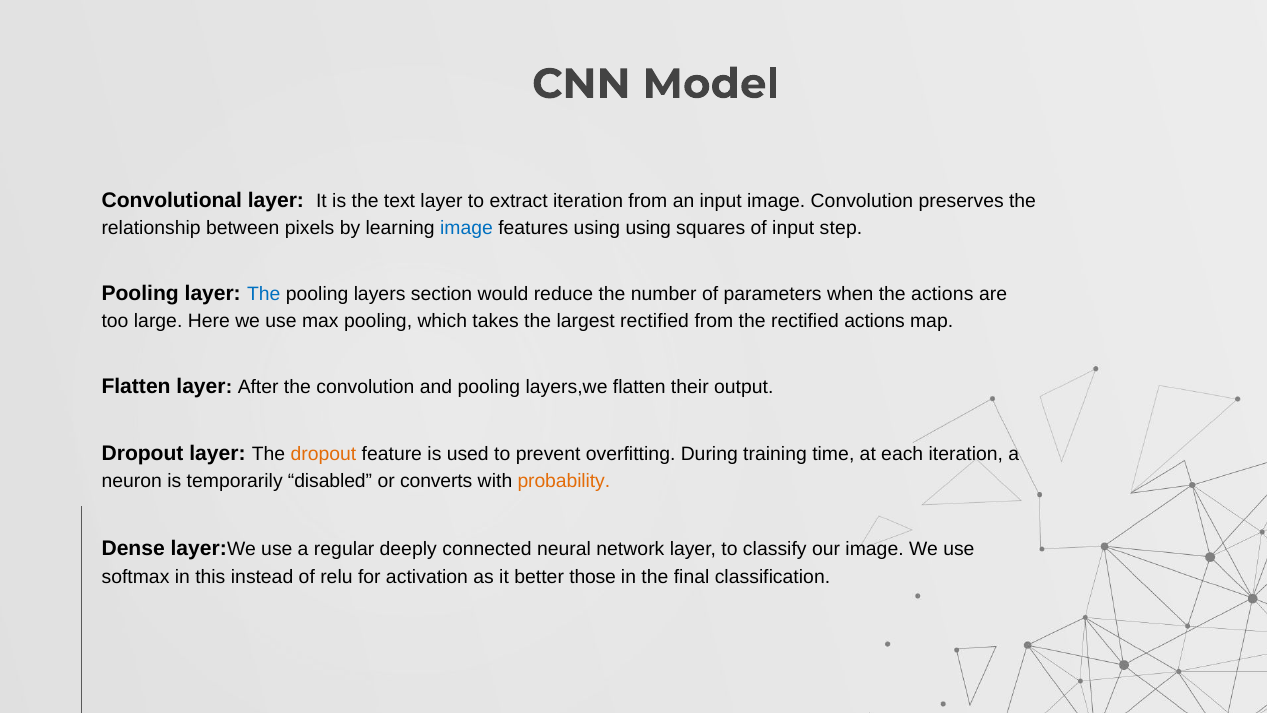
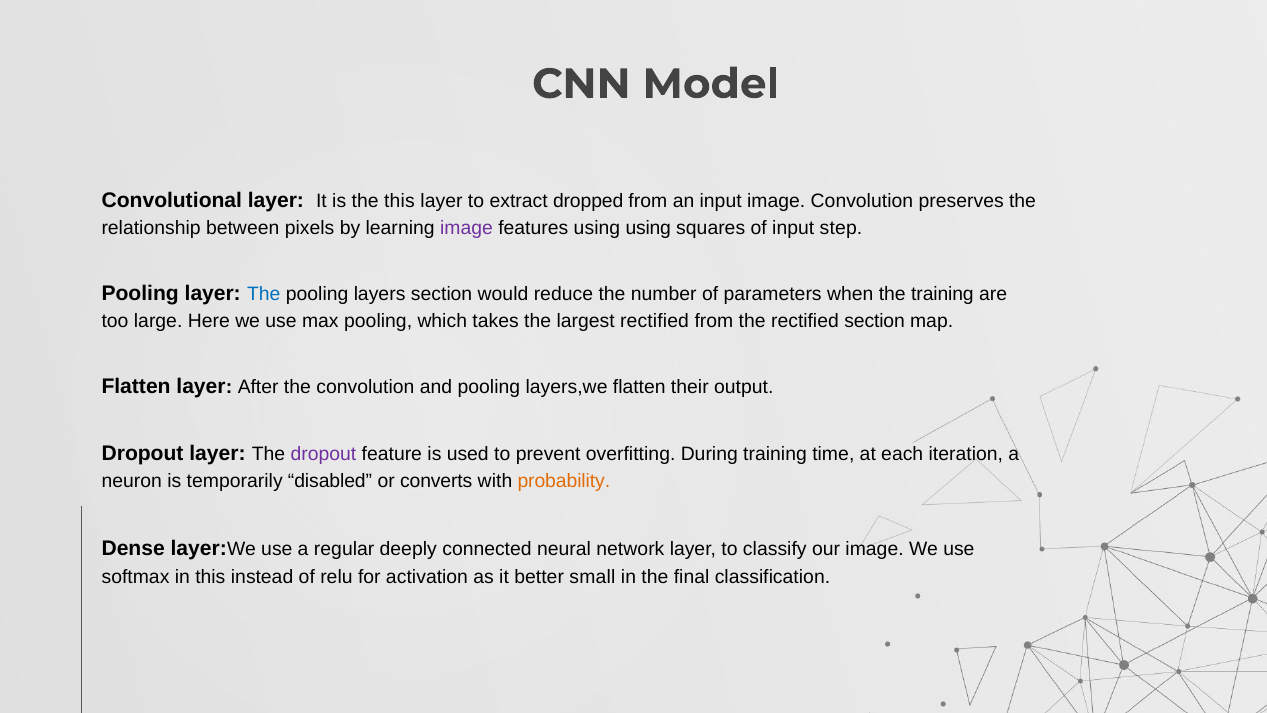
the text: text -> this (399, 201)
extract iteration: iteration -> dropped (588, 201)
image colour: blue -> purple (466, 228)
the actions: actions -> training (942, 294)
rectified actions: actions -> section (875, 321)
dropout colour: orange -> purple (323, 454)
those: those -> small (592, 576)
